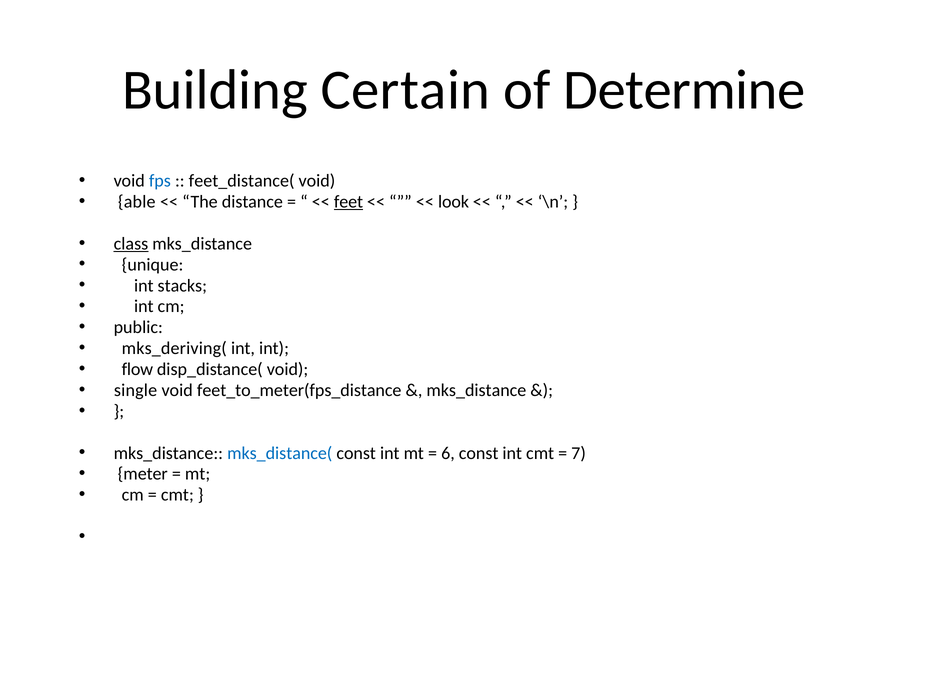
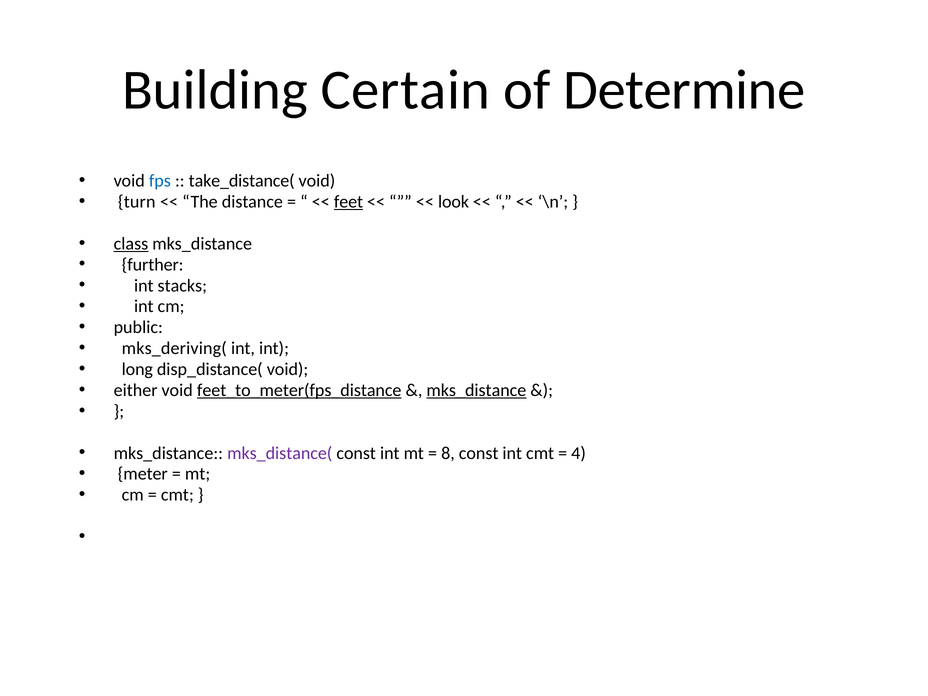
feet_distance(: feet_distance( -> take_distance( (242, 181)
able: able -> turn (137, 202)
unique: unique -> further (153, 265)
flow: flow -> long (137, 369)
single: single -> either (136, 390)
feet_to_meter(fps_distance underline: none -> present (299, 390)
mks_distance underline: none -> present (476, 390)
mks_distance( colour: blue -> purple (280, 453)
6: 6 -> 8 (448, 453)
7: 7 -> 4 (579, 453)
